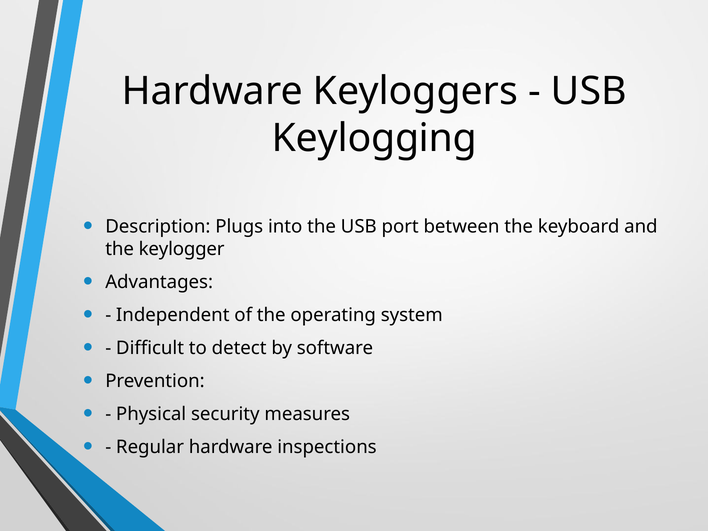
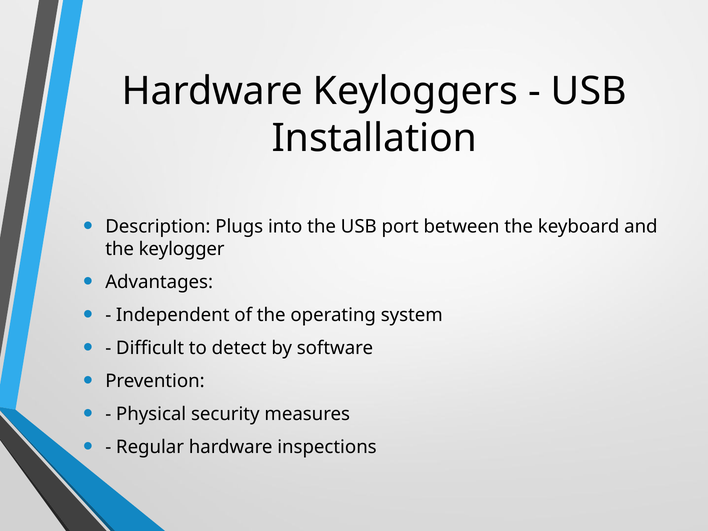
Keylogging: Keylogging -> Installation (374, 138)
